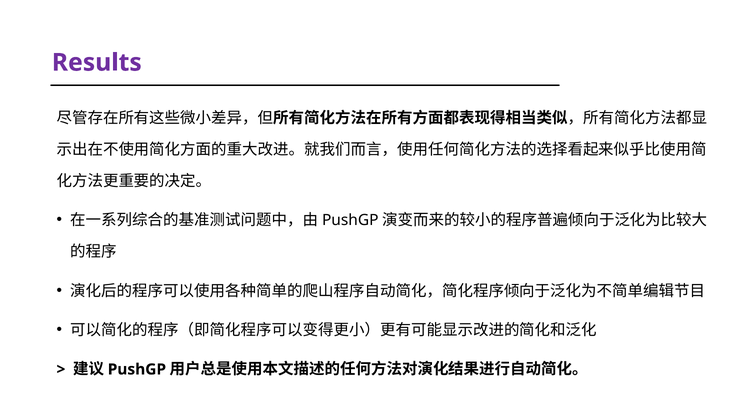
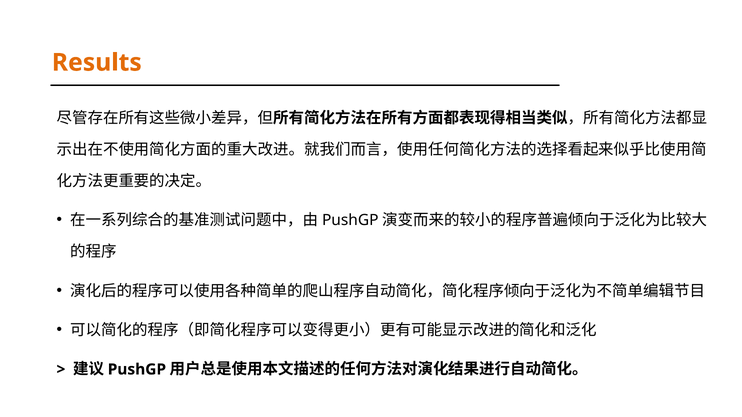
Results colour: purple -> orange (97, 63)
